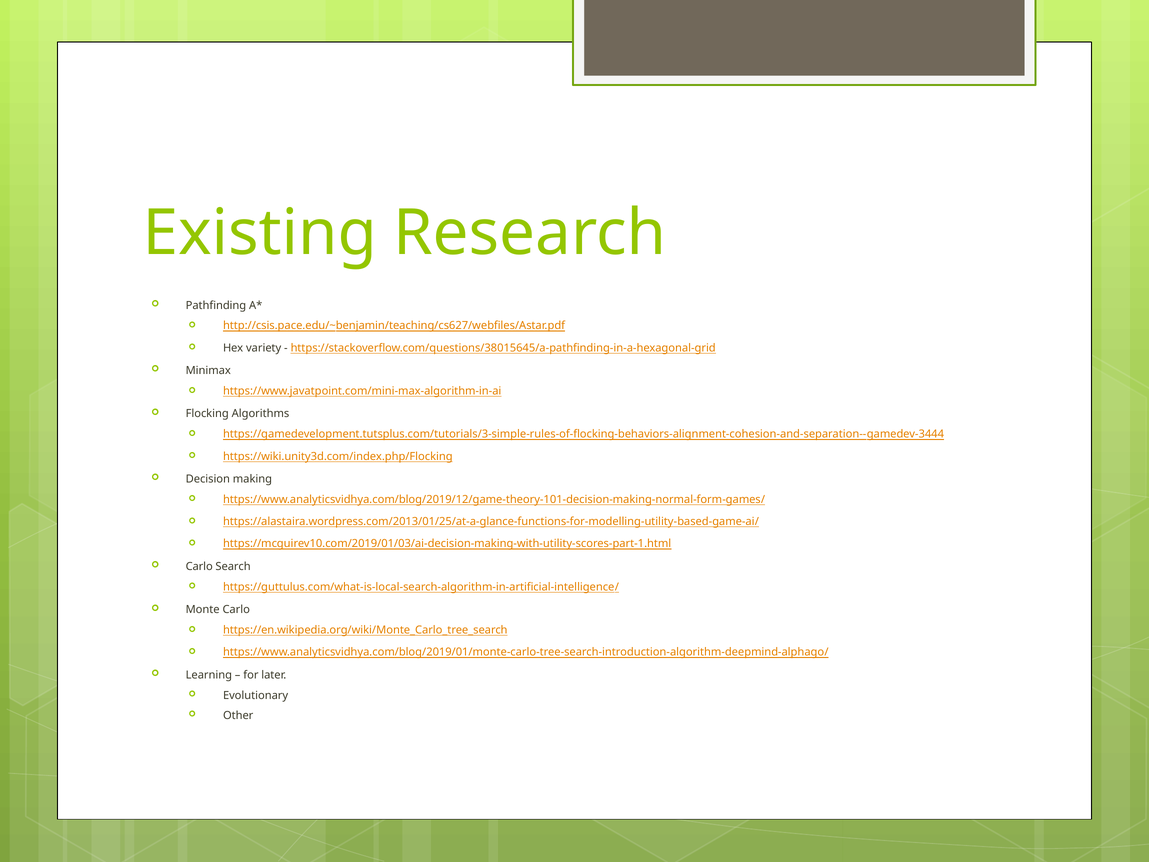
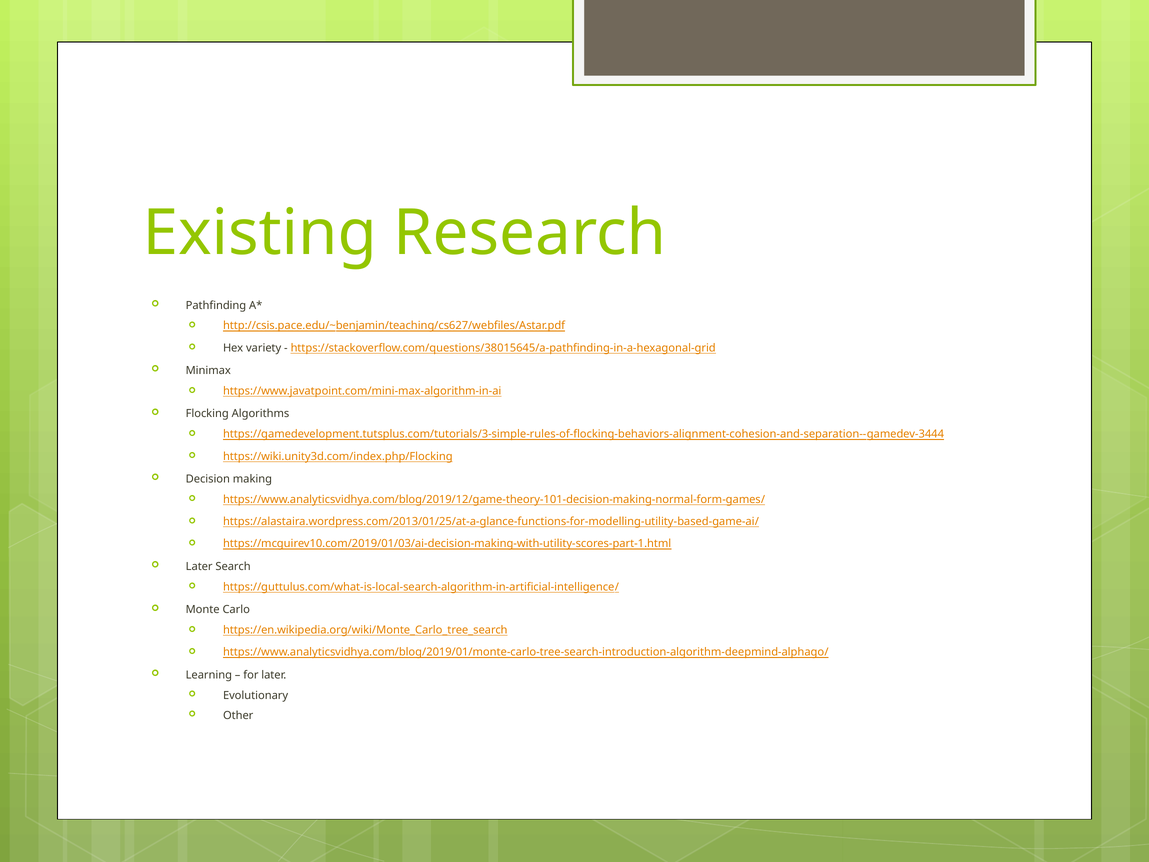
Carlo: Carlo -> Later (199, 566)
